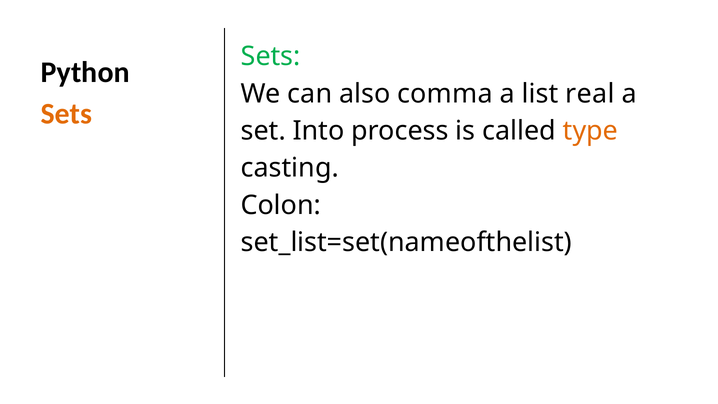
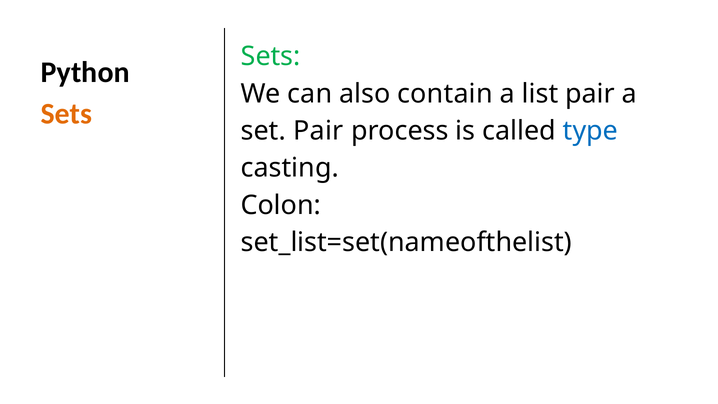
comma: comma -> contain (445, 94)
list real: real -> pair (590, 94)
set Into: Into -> Pair (318, 131)
type colour: orange -> blue (591, 131)
